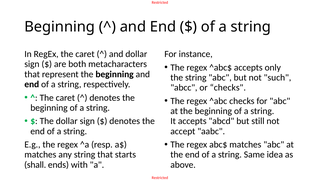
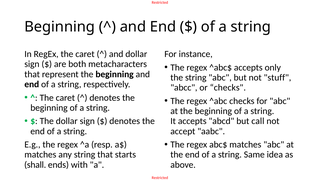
such: such -> stuff (278, 78)
still: still -> call (258, 121)
